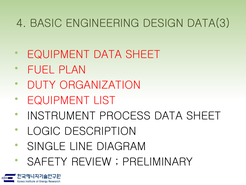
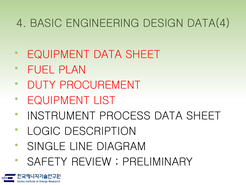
DATA(3: DATA(3 -> DATA(4 (209, 23)
ORGANIZATION: ORGANIZATION -> PROCUREMENT (100, 85)
